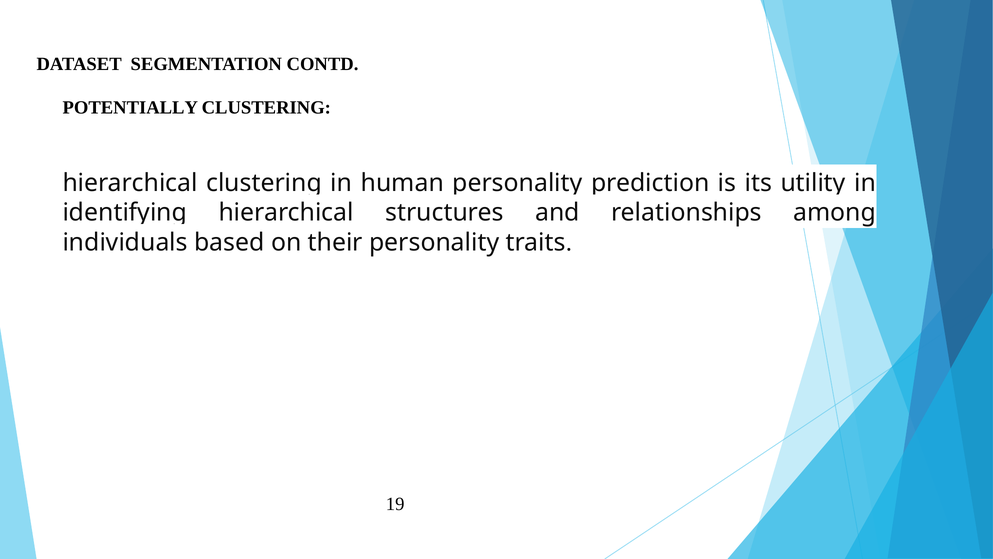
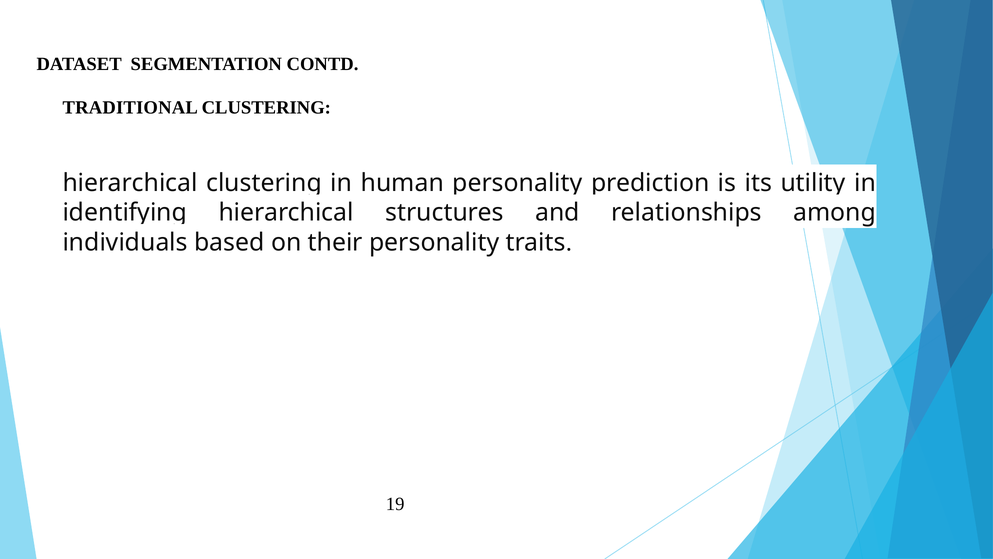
POTENTIALLY: POTENTIALLY -> TRADITIONAL (130, 108)
